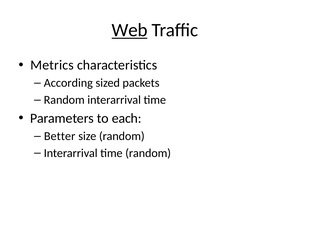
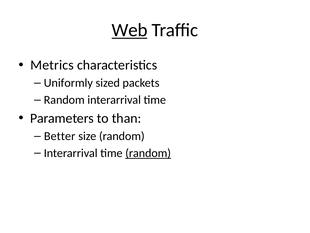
According: According -> Uniformly (68, 83)
each: each -> than (127, 118)
random underline: none -> present (148, 153)
